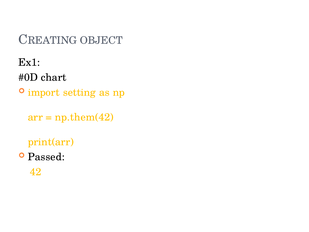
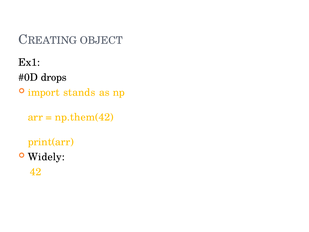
chart: chart -> drops (54, 77)
setting: setting -> stands (79, 92)
Passed: Passed -> Widely (46, 157)
